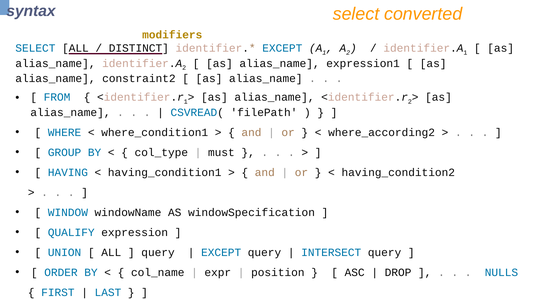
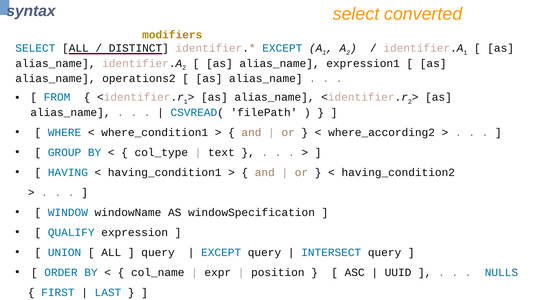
constraint2: constraint2 -> operations2 (139, 79)
must: must -> text (221, 152)
DROP: DROP -> UUID (398, 272)
